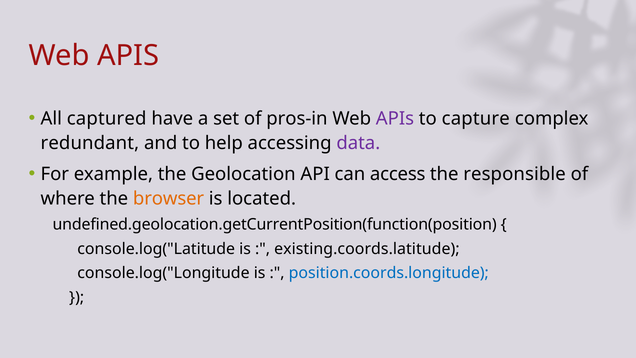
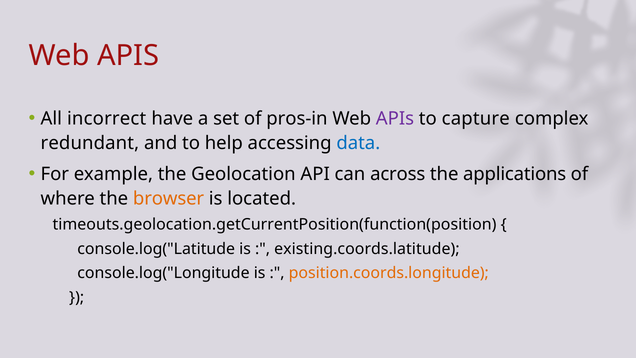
captured: captured -> incorrect (107, 119)
data colour: purple -> blue (358, 143)
access: access -> across (398, 174)
responsible: responsible -> applications (515, 174)
undefined.geolocation.getCurrentPosition(function(position: undefined.geolocation.getCurrentPosition(function(position -> timeouts.geolocation.getCurrentPosition(function(position (275, 224)
position.coords.longitude colour: blue -> orange (389, 273)
